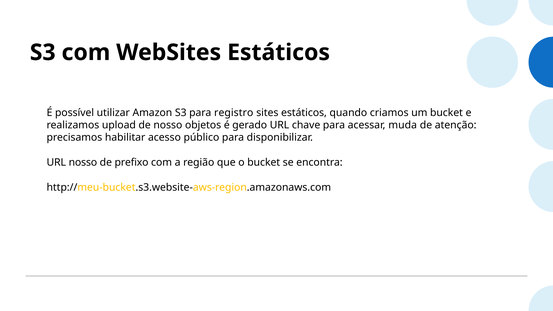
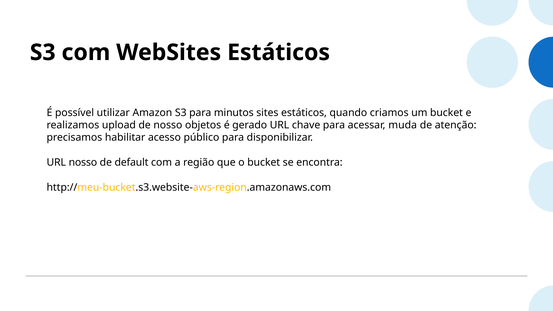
registro: registro -> minutos (234, 113)
prefixo: prefixo -> default (132, 162)
